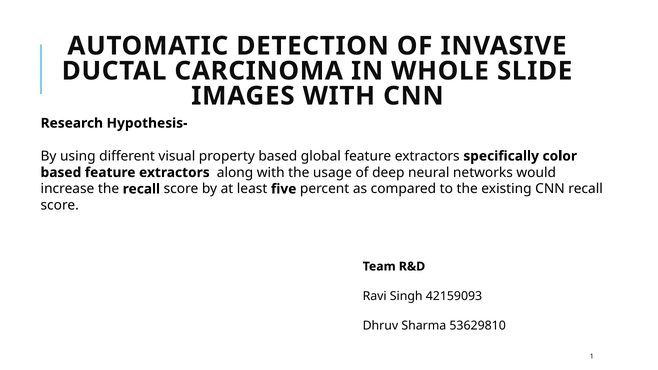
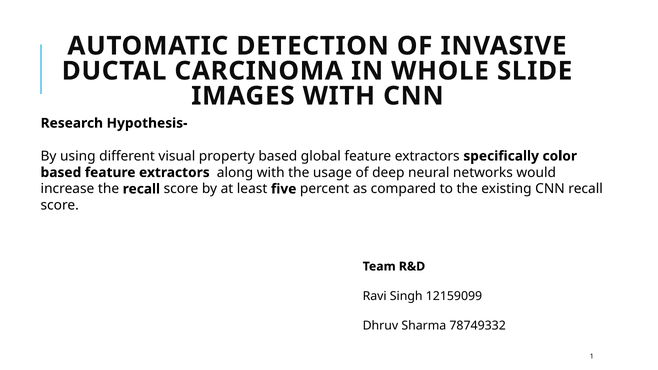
42159093: 42159093 -> 12159099 (454, 296)
53629810: 53629810 -> 78749332 (478, 326)
